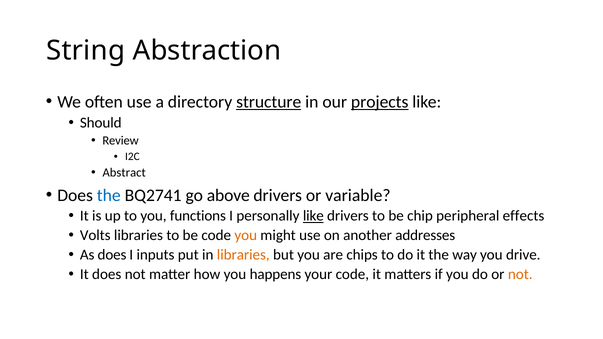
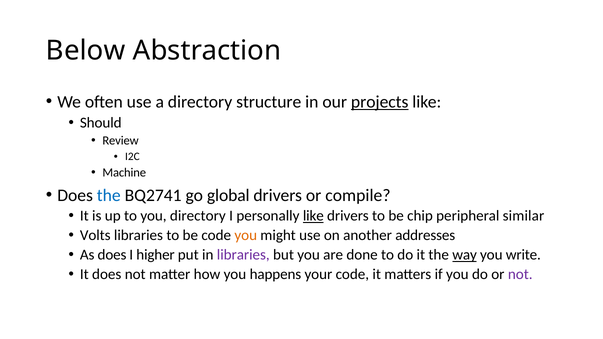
String: String -> Below (86, 51)
structure underline: present -> none (269, 102)
Abstract: Abstract -> Machine (124, 173)
above: above -> global (228, 195)
variable: variable -> compile (358, 195)
you functions: functions -> directory (198, 216)
effects: effects -> similar (524, 216)
inputs: inputs -> higher (156, 255)
libraries colour: orange -> purple (243, 255)
chips: chips -> done (362, 255)
way underline: none -> present (465, 255)
drive: drive -> write (523, 255)
not colour: orange -> purple (520, 274)
